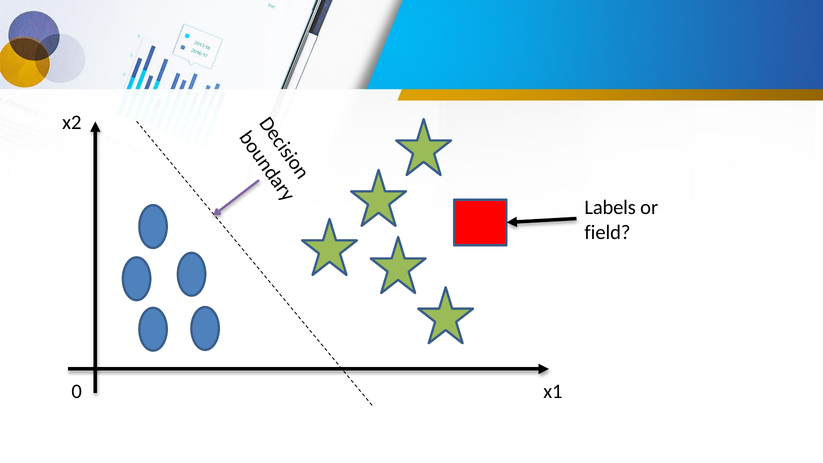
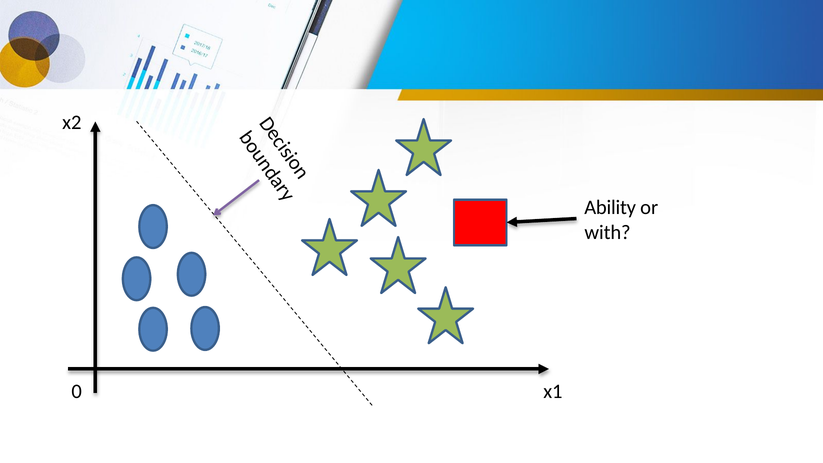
Labels: Labels -> Ability (610, 208)
field: field -> with (608, 232)
